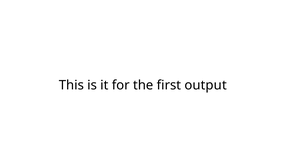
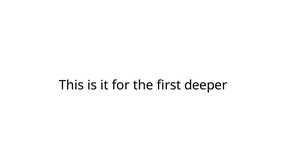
output: output -> deeper (206, 85)
